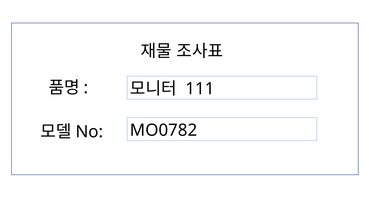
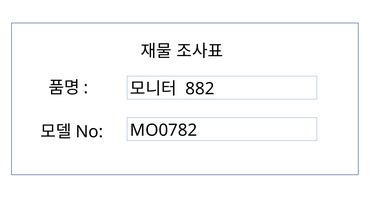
111: 111 -> 882 (200, 89)
